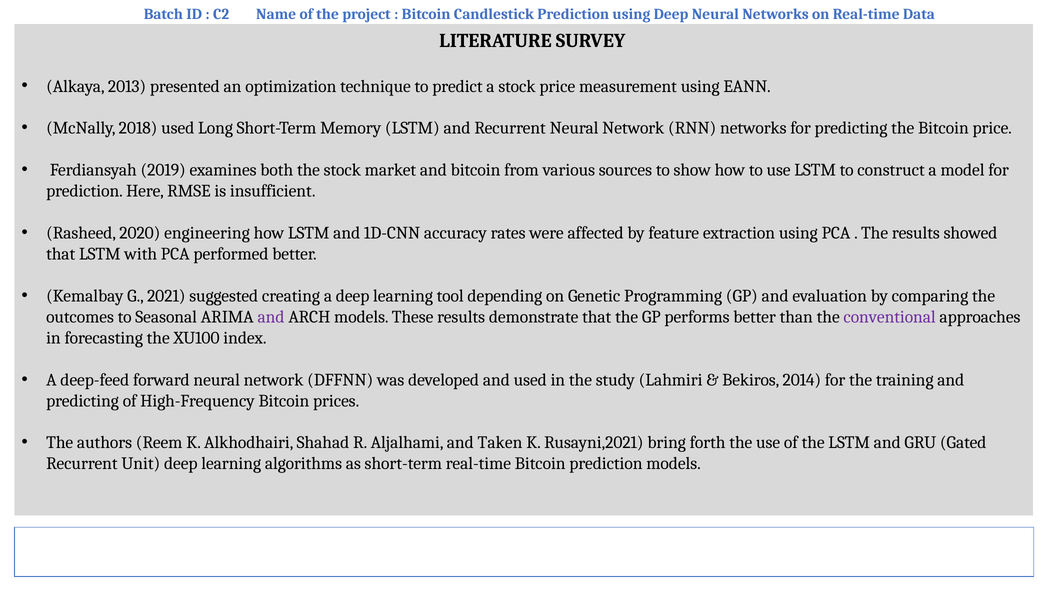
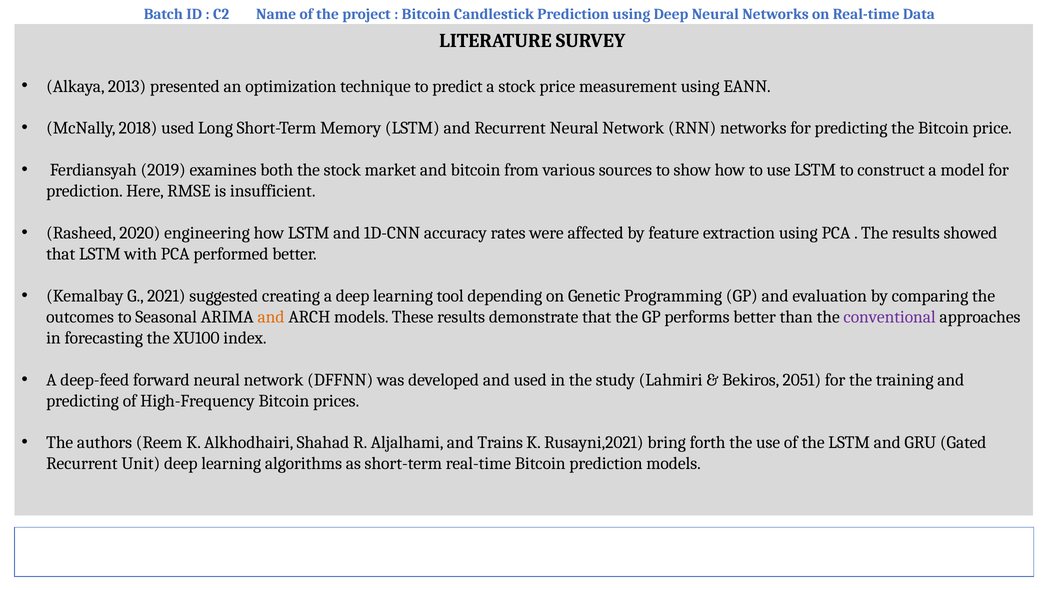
and colour: purple -> orange (271, 317)
2014: 2014 -> 2051 (802, 380)
Taken: Taken -> Trains (500, 443)
